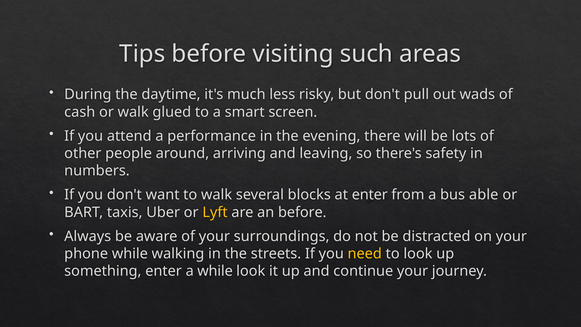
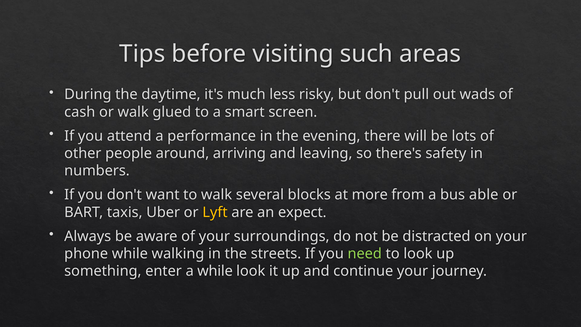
at enter: enter -> more (370, 195)
an before: before -> expect (302, 212)
need colour: yellow -> light green (365, 254)
